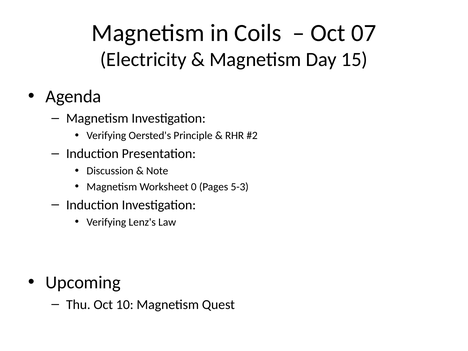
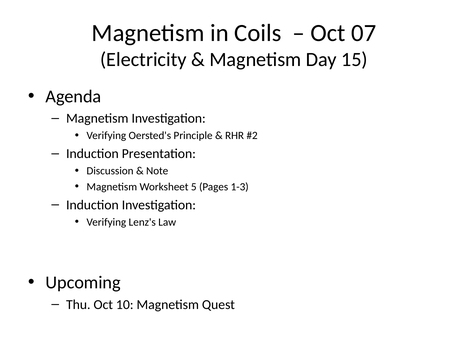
0: 0 -> 5 (194, 187)
5-3: 5-3 -> 1-3 (240, 187)
